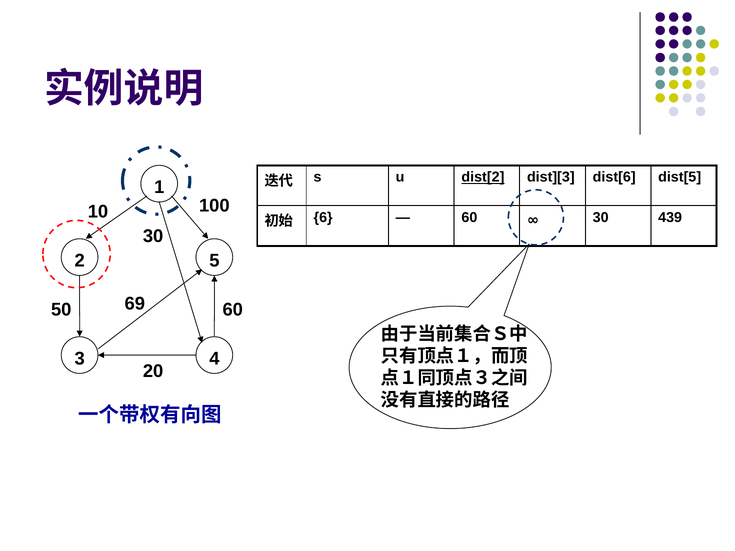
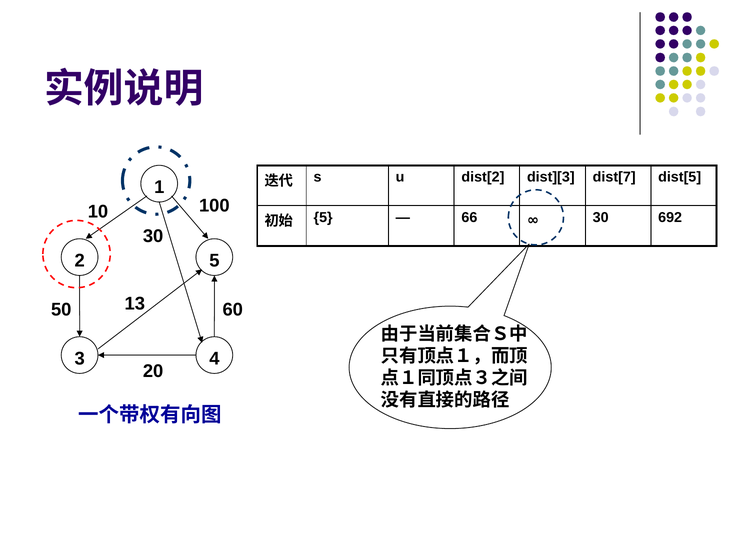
dist[2 underline: present -> none (483, 177)
dist[6: dist[6 -> dist[7 (614, 177)
6: 6 -> 5 (323, 218)
60: 60 -> 66 (469, 218)
439: 439 -> 692 (670, 218)
69: 69 -> 13 (135, 304)
